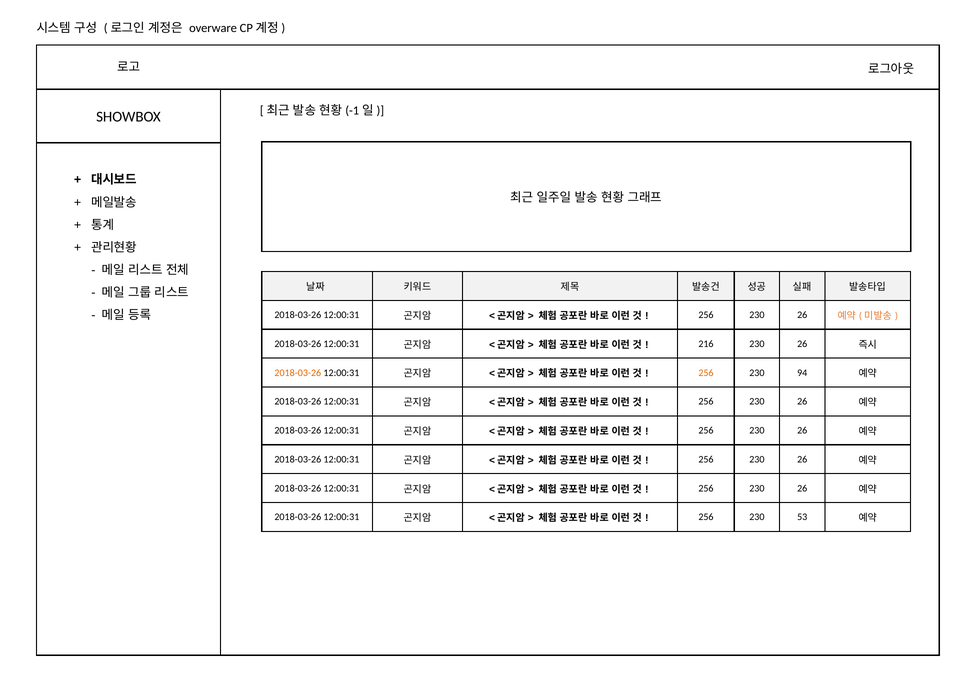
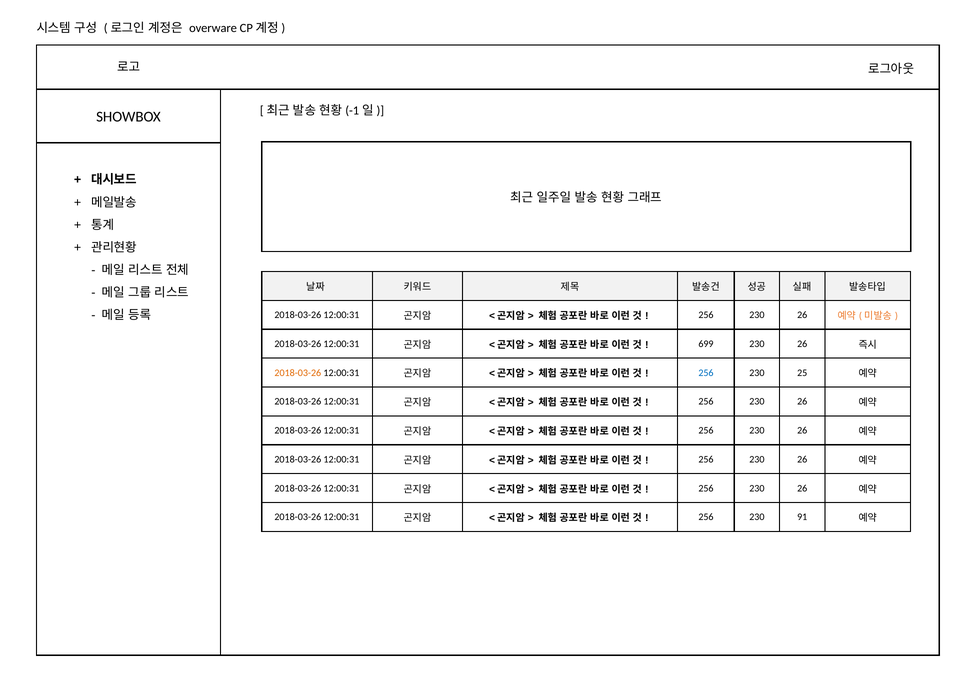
216: 216 -> 699 (706, 344)
256 colour: orange -> blue (706, 373)
94: 94 -> 25 (802, 373)
53: 53 -> 91 (802, 517)
